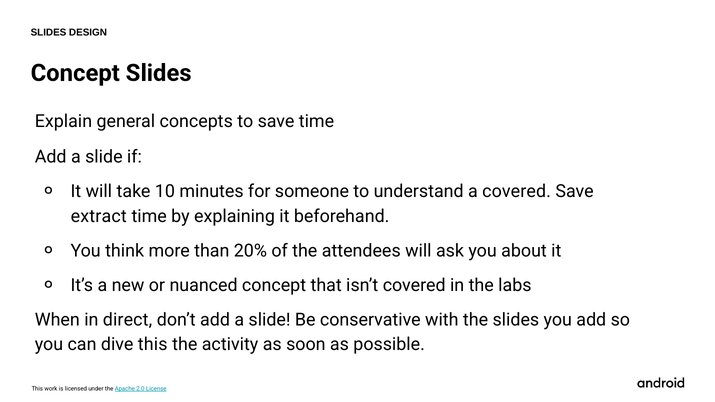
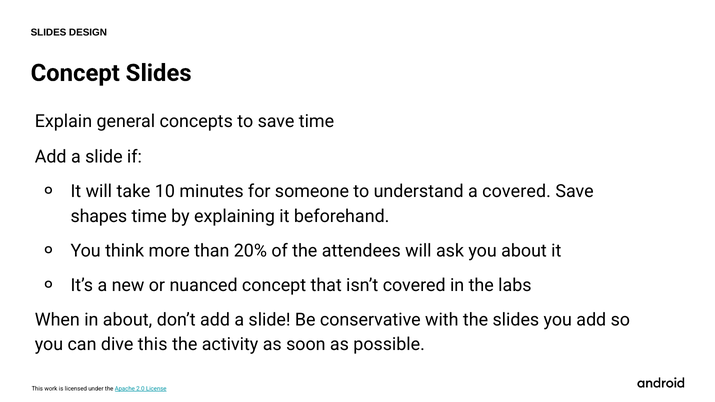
extract: extract -> shapes (99, 216)
in direct: direct -> about (128, 320)
